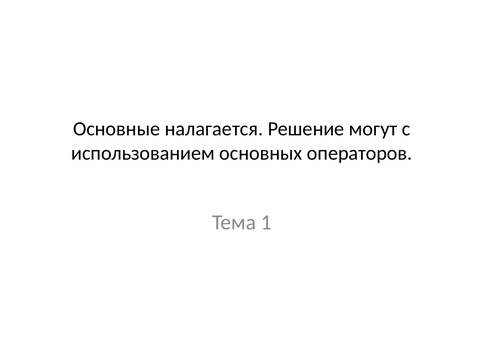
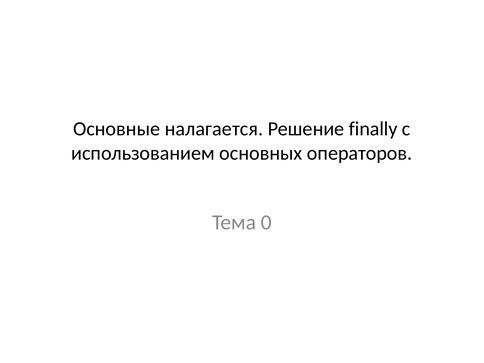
могут: могут -> finally (373, 129)
1: 1 -> 0 (266, 223)
